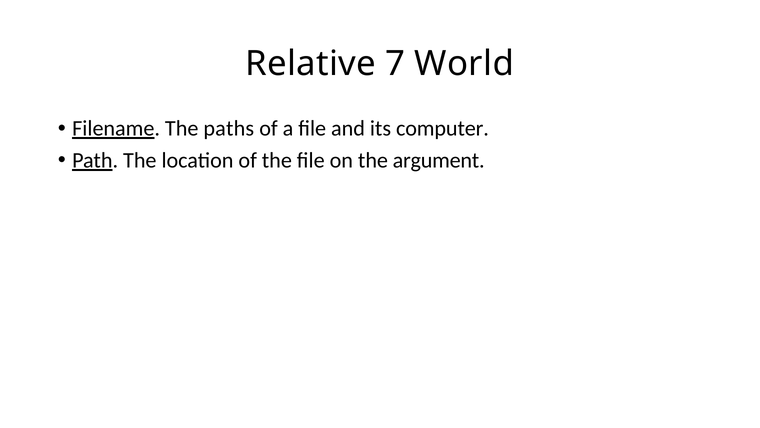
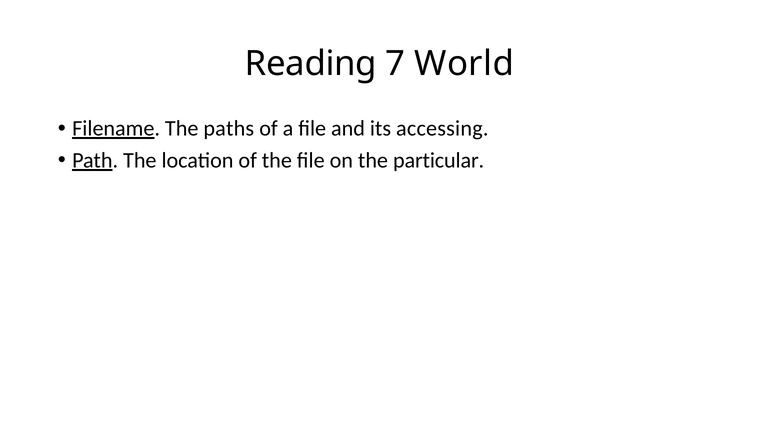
Relative: Relative -> Reading (311, 64)
computer: computer -> accessing (442, 128)
argument: argument -> particular (439, 160)
